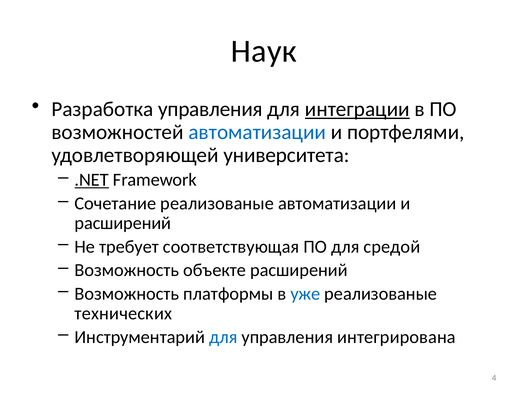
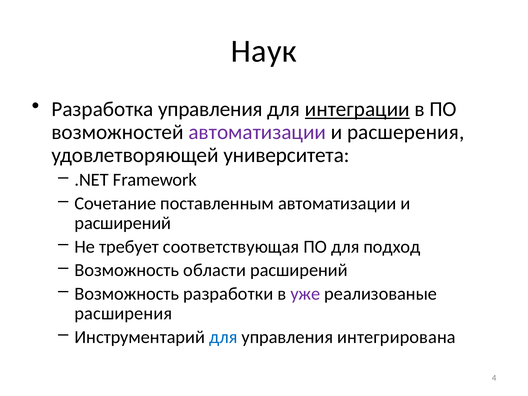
автоматизации colour: blue -> purple (257, 132)
портфелями: портфелями -> расшерения (406, 132)
.NET underline: present -> none (92, 180)
Сочетание реализованые: реализованые -> поставленным (217, 203)
средой: средой -> подход (392, 247)
объекте: объекте -> области (215, 270)
платформы: платформы -> разработки (228, 294)
уже colour: blue -> purple (305, 294)
технических: технических -> расширения (123, 313)
